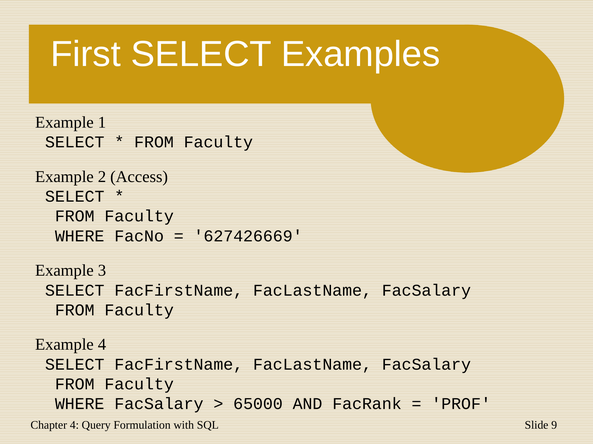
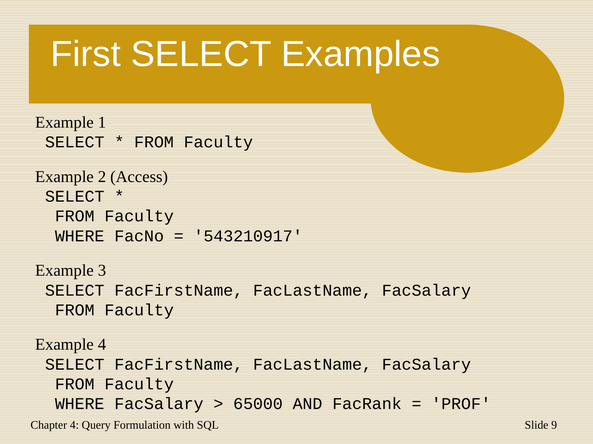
627426669: 627426669 -> 543210917 (248, 236)
